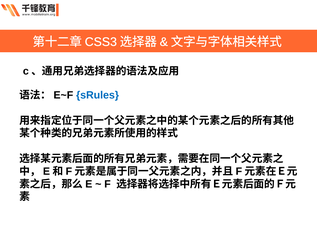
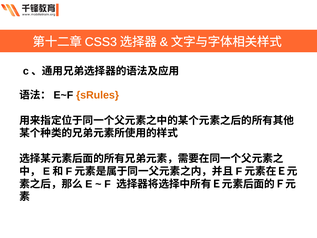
sRules colour: blue -> orange (98, 95)
